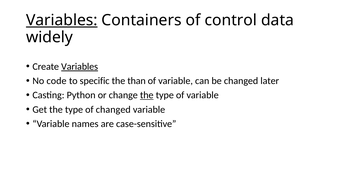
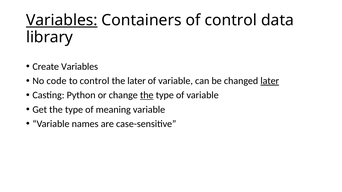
widely: widely -> library (50, 37)
Variables underline: present -> none (80, 67)
to specific: specific -> control (95, 81)
the than: than -> later (137, 81)
later underline: none -> present (270, 81)
of changed: changed -> meaning (113, 110)
